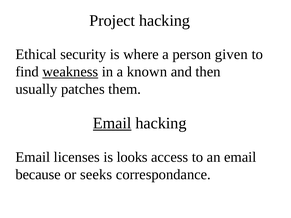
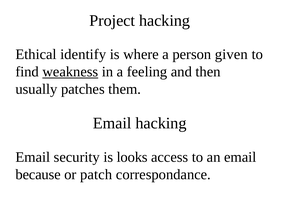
security: security -> identify (83, 54)
known: known -> feeling (147, 72)
Email underline: present -> none (112, 123)
licenses: licenses -> security (77, 157)
seeks: seeks -> patch (96, 175)
